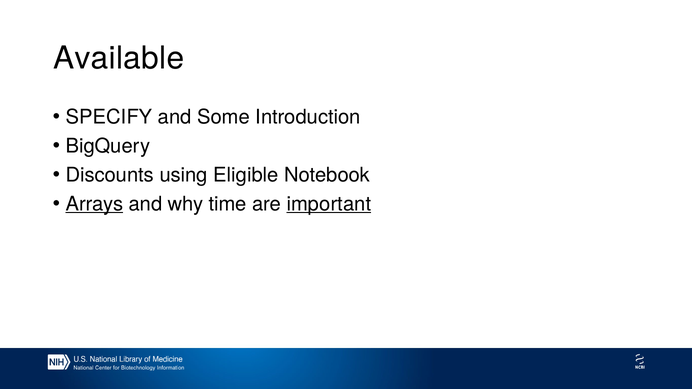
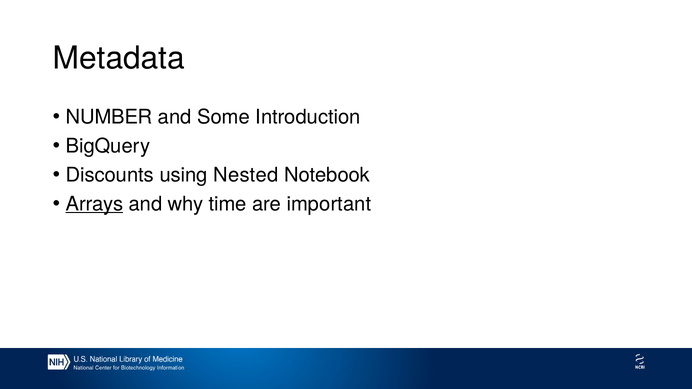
Available: Available -> Metadata (119, 58)
SPECIFY: SPECIFY -> NUMBER (109, 117)
Eligible: Eligible -> Nested (246, 175)
important underline: present -> none (329, 204)
